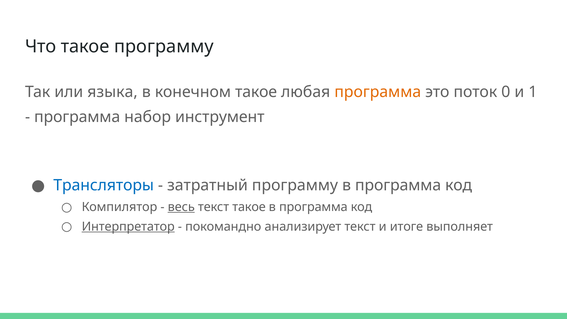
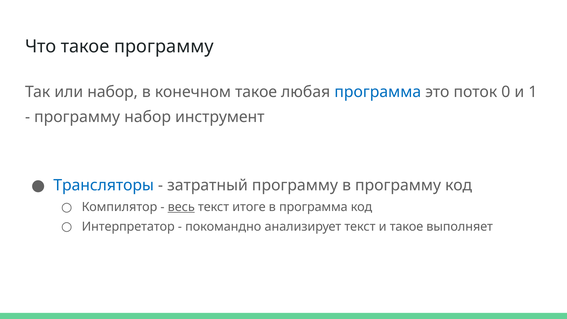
или языка: языка -> набор (113, 92)
программа colour: orange -> blue (378, 92)
программа: программа -> программу (77, 117)
программу в программа: программа -> программу (398, 185)
текст такое: такое -> итоге (249, 207)
Интерпретатор underline: present -> none (128, 226)
и итоге: итоге -> такое (406, 226)
